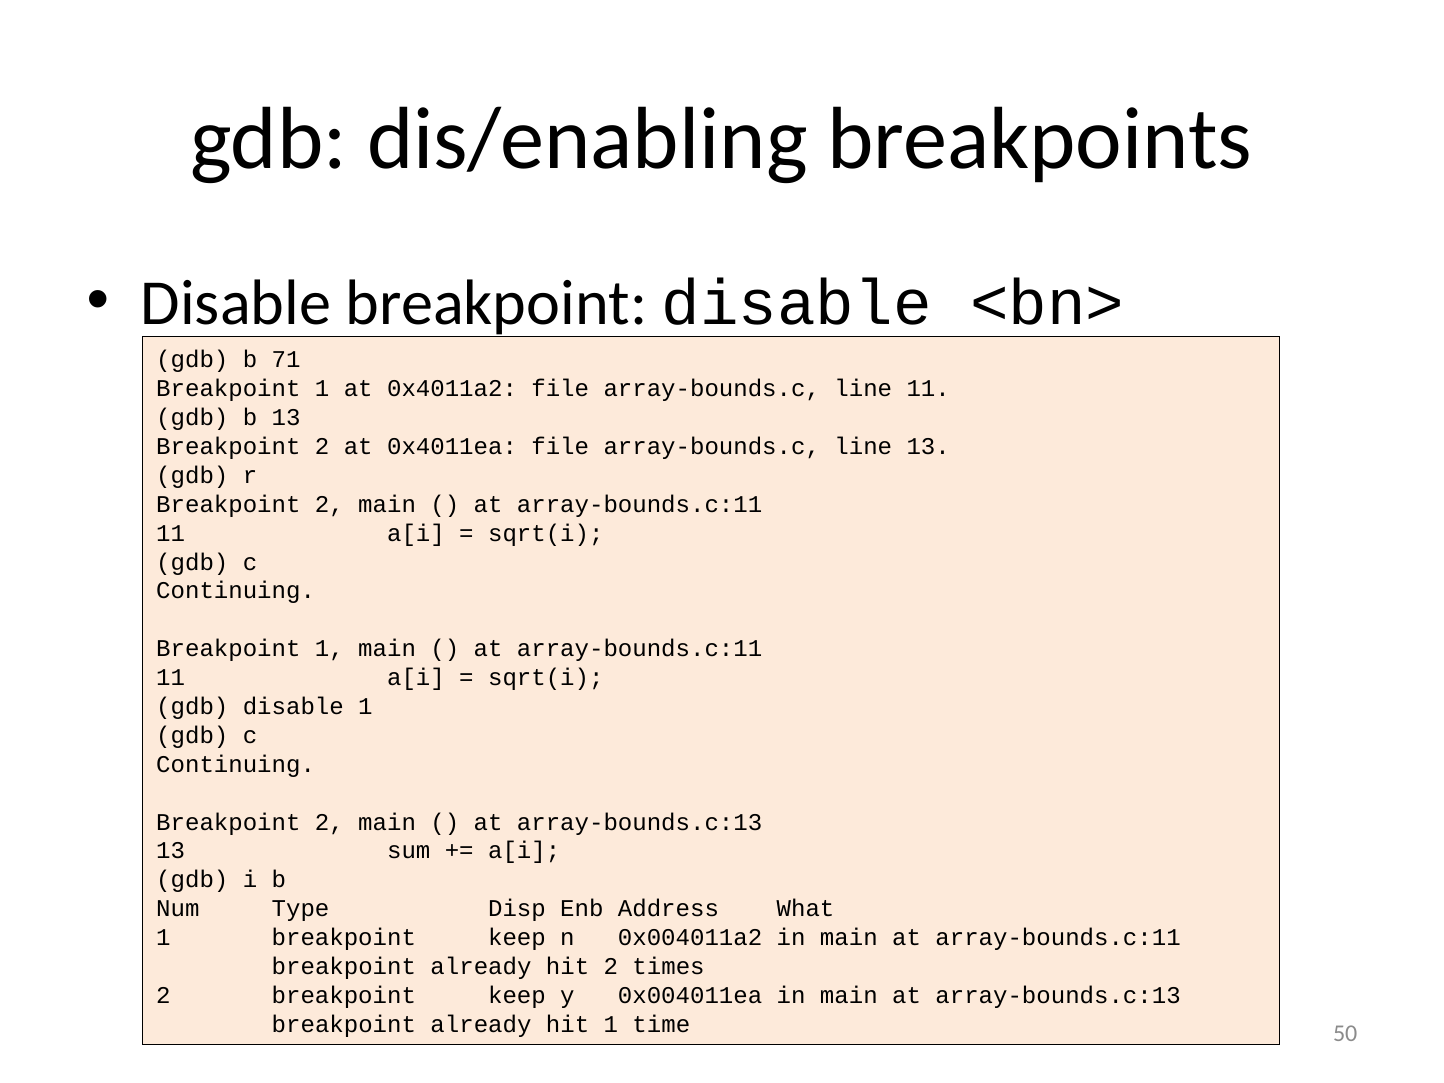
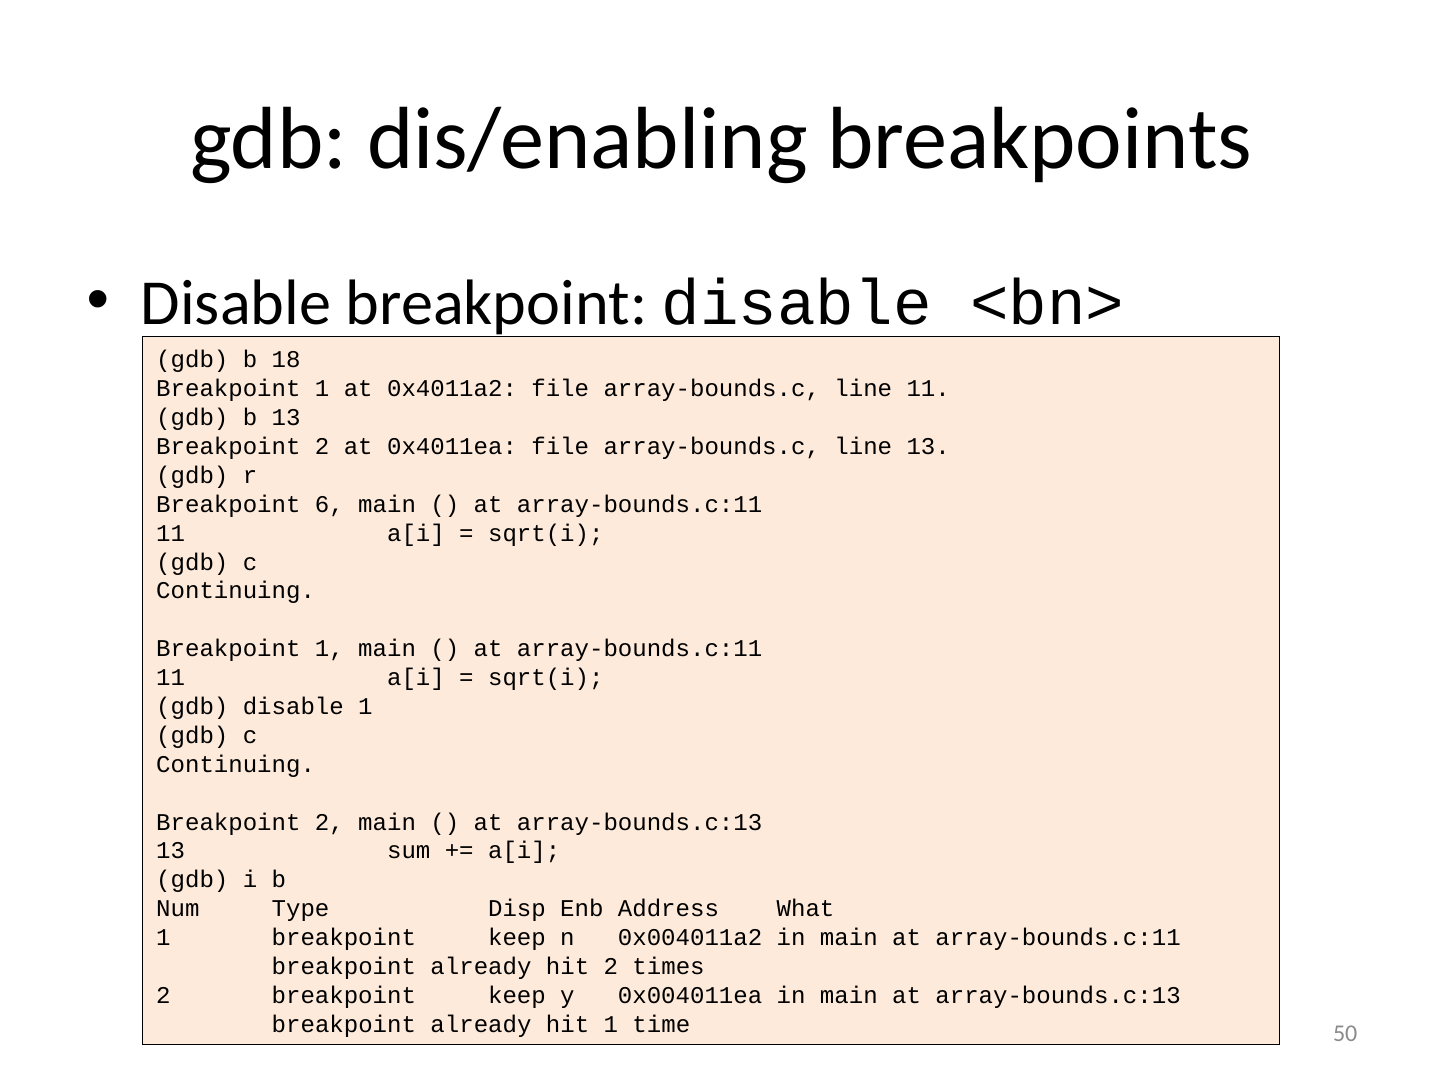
71: 71 -> 18 (286, 360)
2: 2 -> 6 (329, 504)
